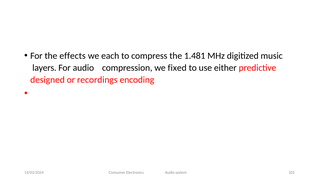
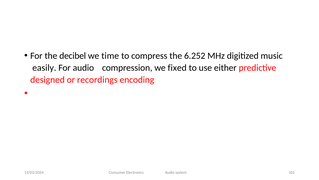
effects: effects -> decibel (73, 56)
each: each -> time (110, 56)
1.481: 1.481 -> 6.252 (195, 56)
layers: layers -> easily (44, 67)
